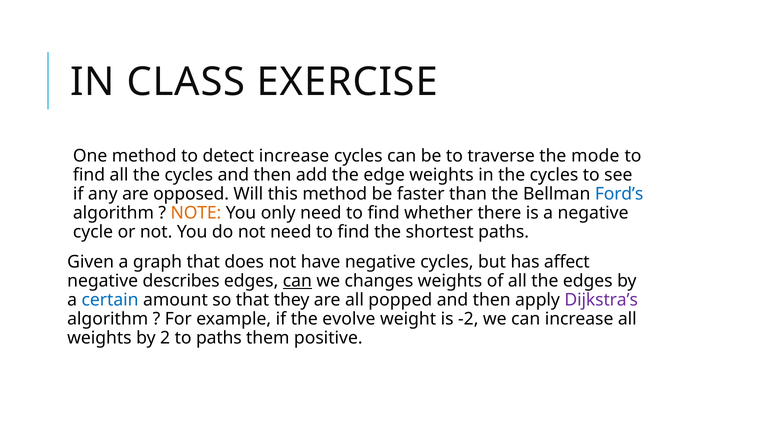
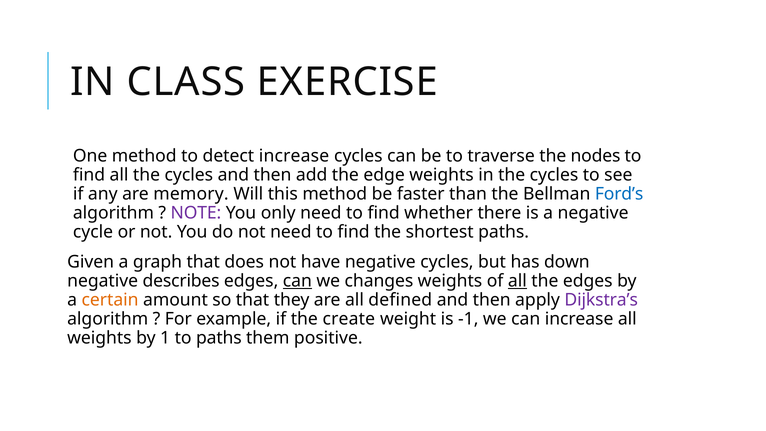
mode: mode -> nodes (595, 156)
opposed: opposed -> memory (191, 194)
NOTE colour: orange -> purple (196, 213)
affect: affect -> down (567, 262)
all underline: none -> present (517, 281)
certain colour: blue -> orange (110, 300)
popped: popped -> defined (400, 300)
evolve: evolve -> create (349, 319)
-2: -2 -> -1 (468, 319)
2: 2 -> 1 (165, 338)
